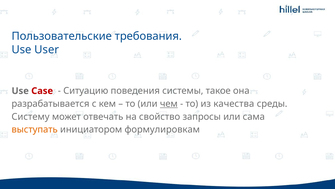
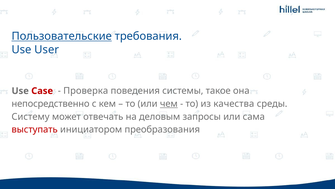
Пользовательские underline: none -> present (62, 36)
Ситуацию: Ситуацию -> Проверка (86, 91)
разрабатывается: разрабатывается -> непосредственно (51, 103)
свойство: свойство -> деловым (160, 116)
выступать colour: orange -> red (35, 129)
формулировкам: формулировкам -> преобразования (162, 129)
